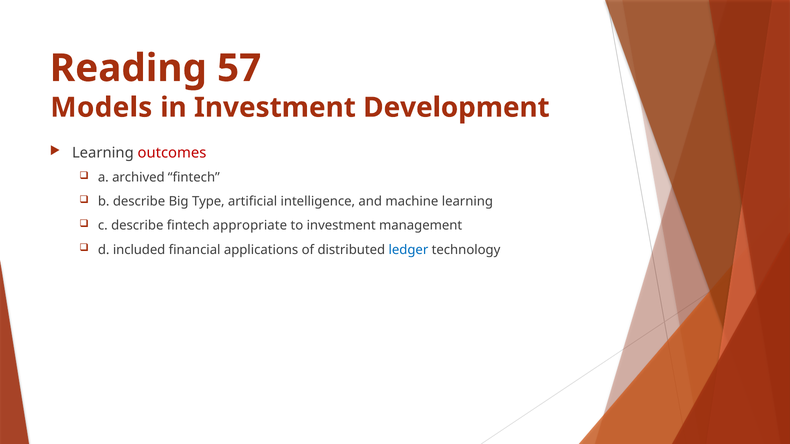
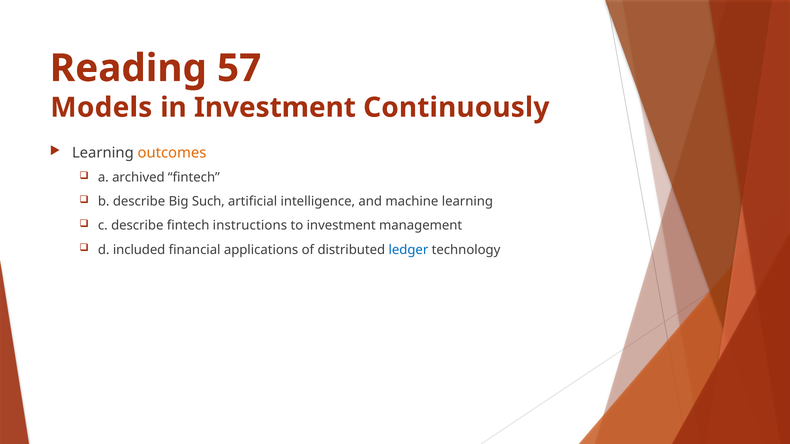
Development: Development -> Continuously (456, 108)
outcomes colour: red -> orange (172, 153)
Type: Type -> Such (208, 202)
appropriate: appropriate -> instructions (250, 226)
